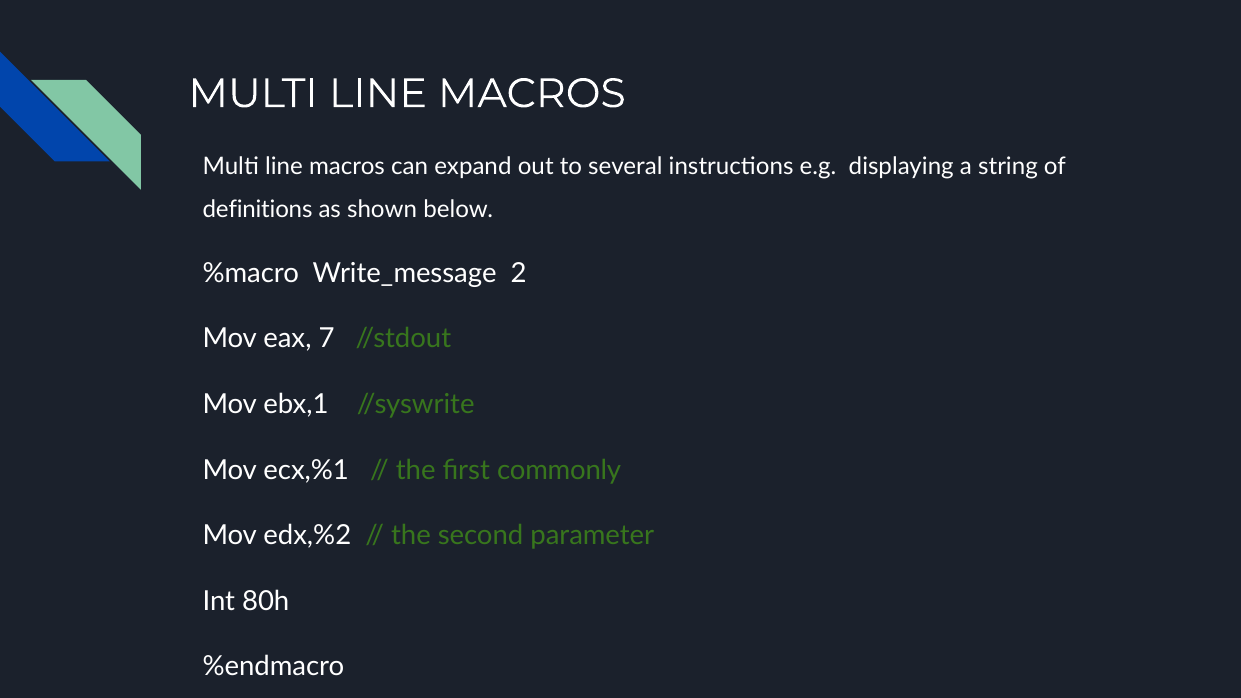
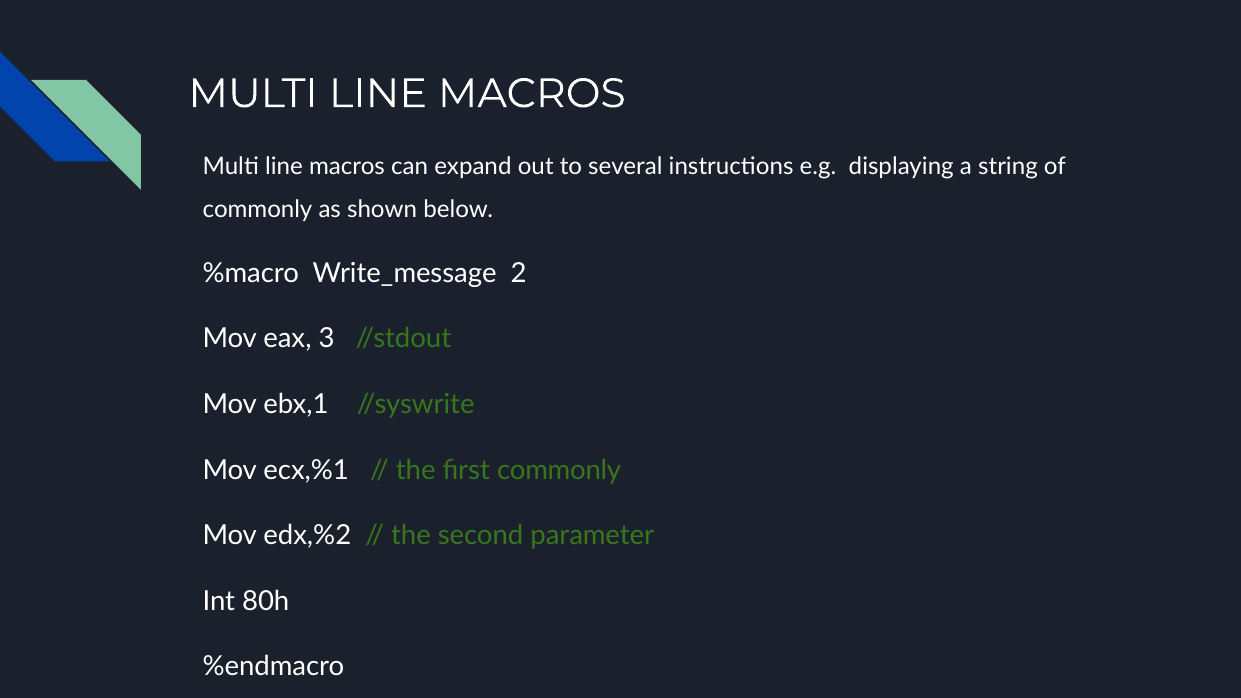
definitions: definitions -> commonly (257, 210)
7: 7 -> 3 (327, 339)
